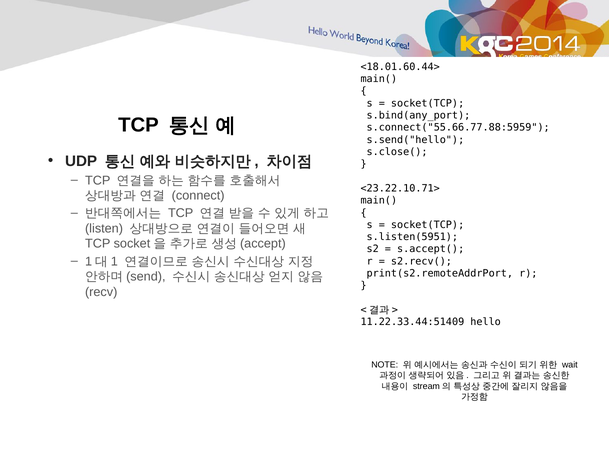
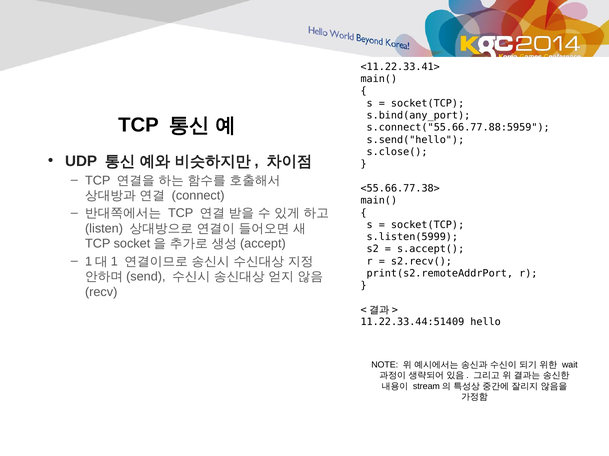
<18.01.60.44>: <18.01.60.44> -> <11.22.33.41> (400, 67)
<23.22.10.71>: <23.22.10.71> -> <55.66.77.38> (400, 189)
s.listen(5951: s.listen(5951 -> s.listen(5999 (412, 237)
